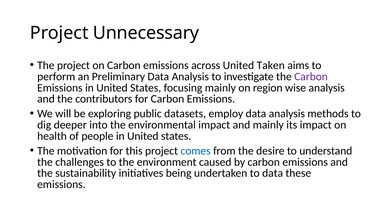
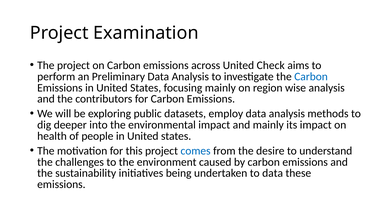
Unnecessary: Unnecessary -> Examination (146, 33)
Taken: Taken -> Check (271, 65)
Carbon colour: purple -> blue (311, 76)
